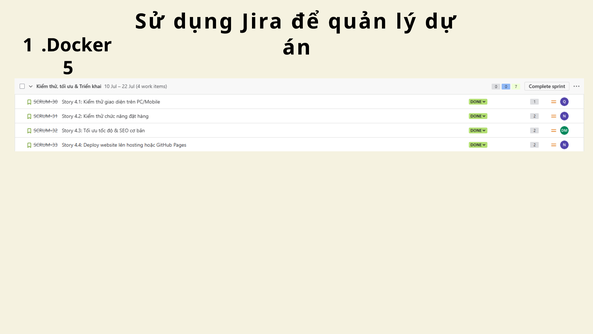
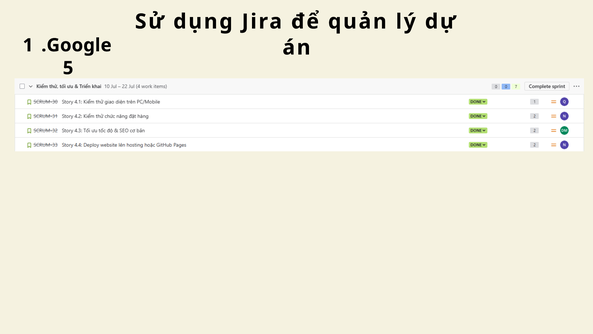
.Docker: .Docker -> .Google (76, 45)
